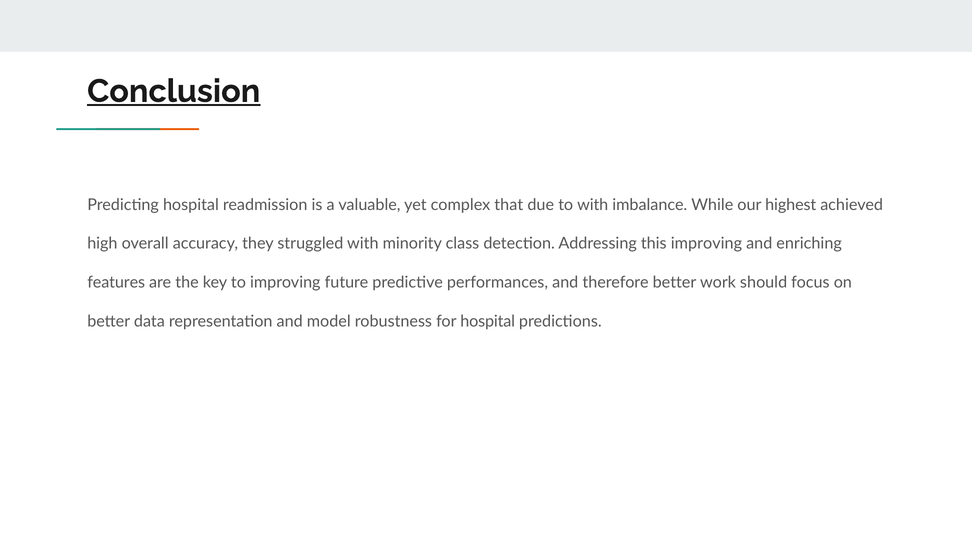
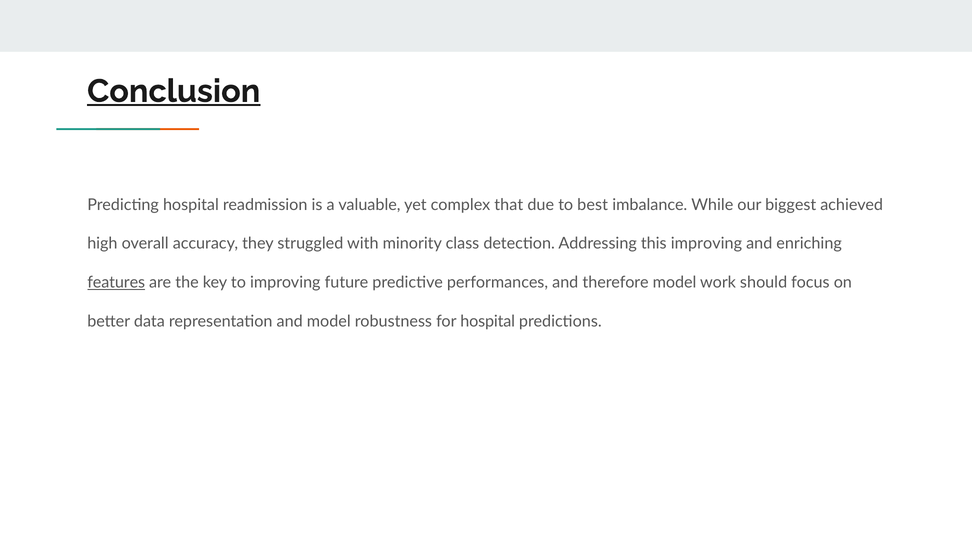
to with: with -> best (593, 205)
highest: highest -> biggest (791, 205)
features underline: none -> present (116, 282)
therefore better: better -> model (675, 282)
